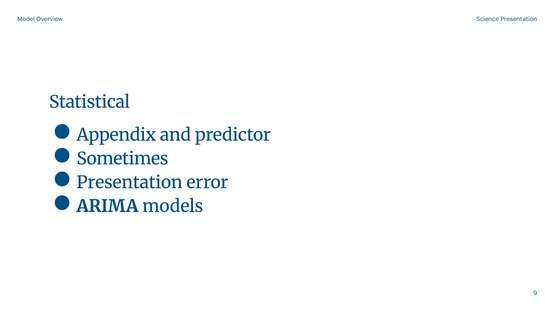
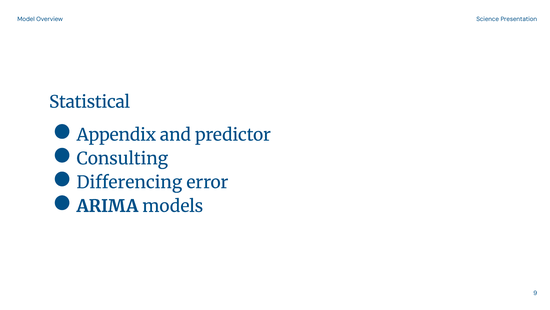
Sometimes: Sometimes -> Consulting (122, 158)
Presentation: Presentation -> Differencing (129, 182)
